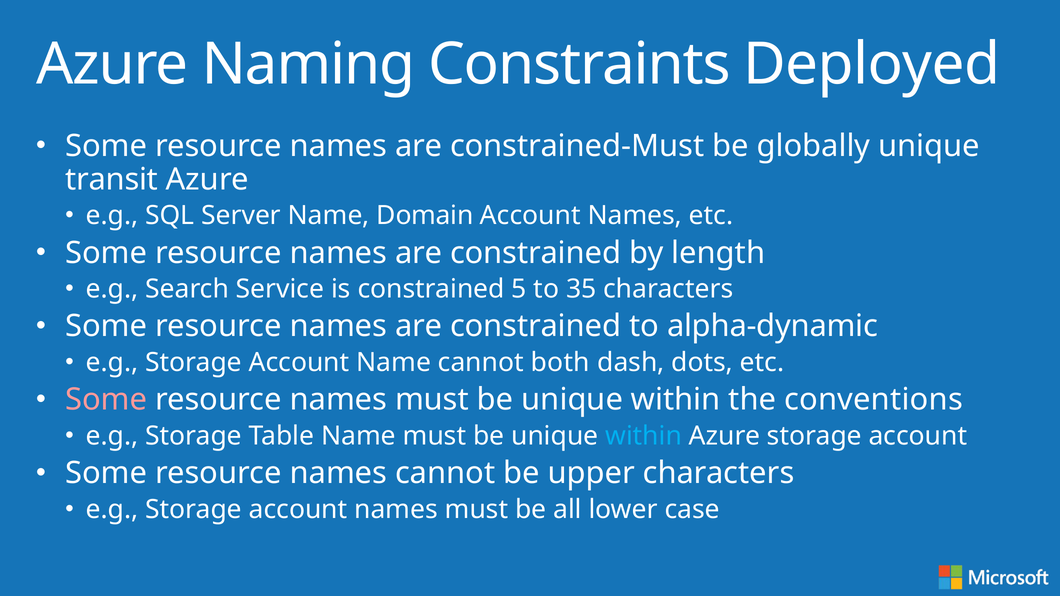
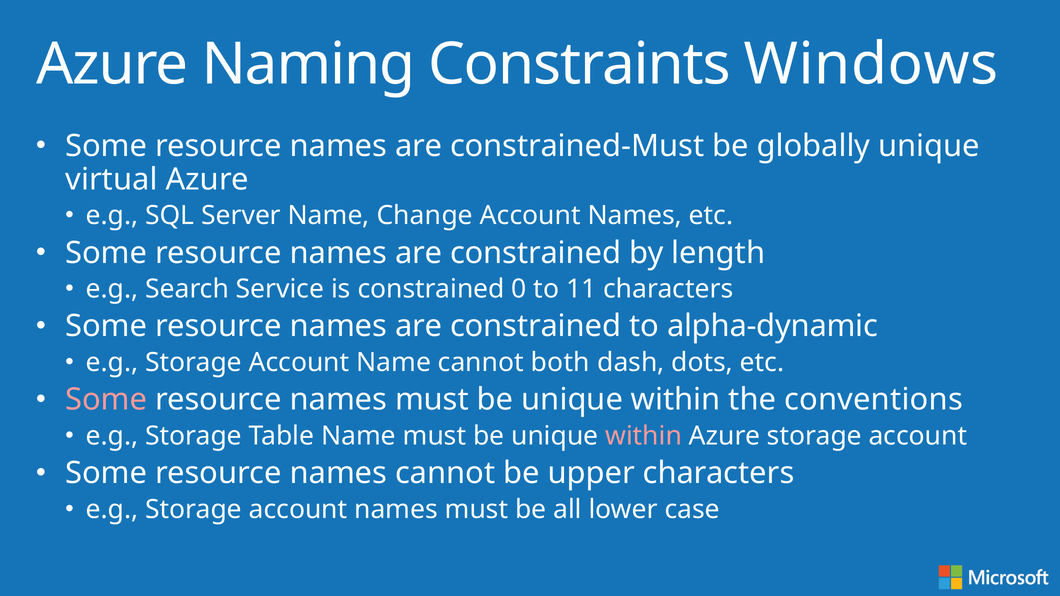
Deployed: Deployed -> Windows (871, 64)
transit: transit -> virtual (111, 179)
Domain: Domain -> Change (425, 216)
5: 5 -> 0 (519, 289)
35: 35 -> 11 (581, 289)
within colour: light blue -> pink (644, 436)
